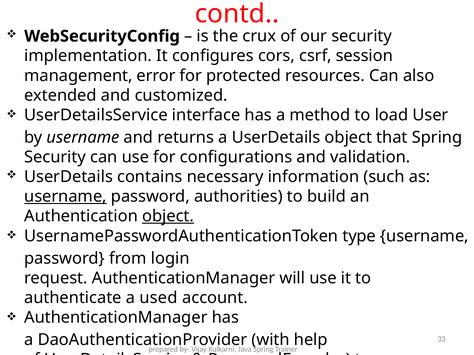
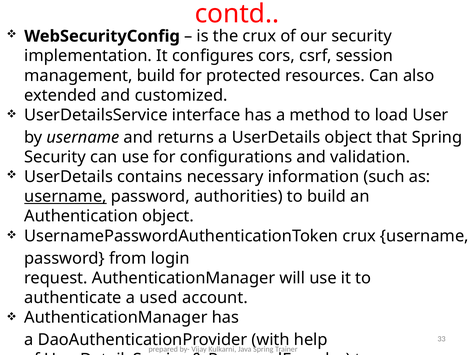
management error: error -> build (156, 76)
object underline: present -> none (168, 217)
UsernamePasswordAuthenticationToken type: type -> crux (359, 236)
